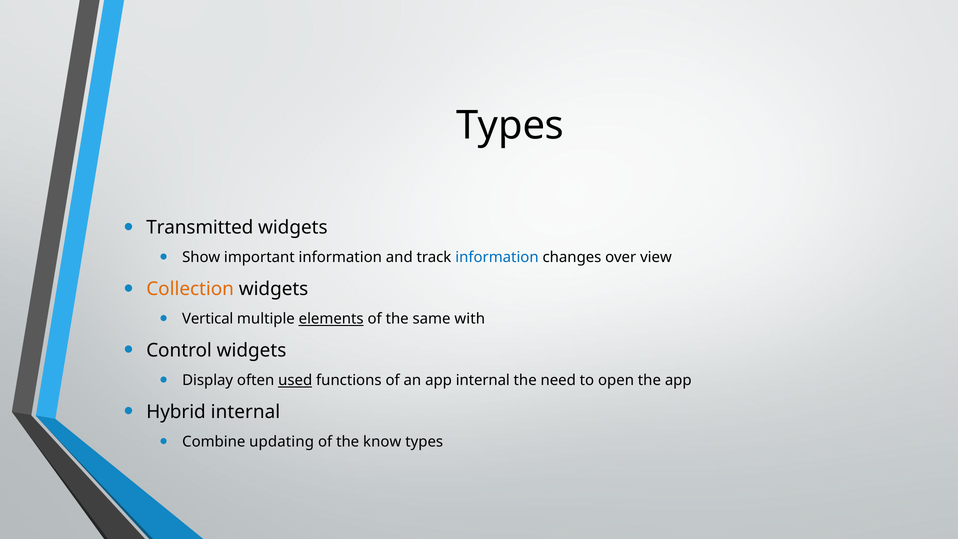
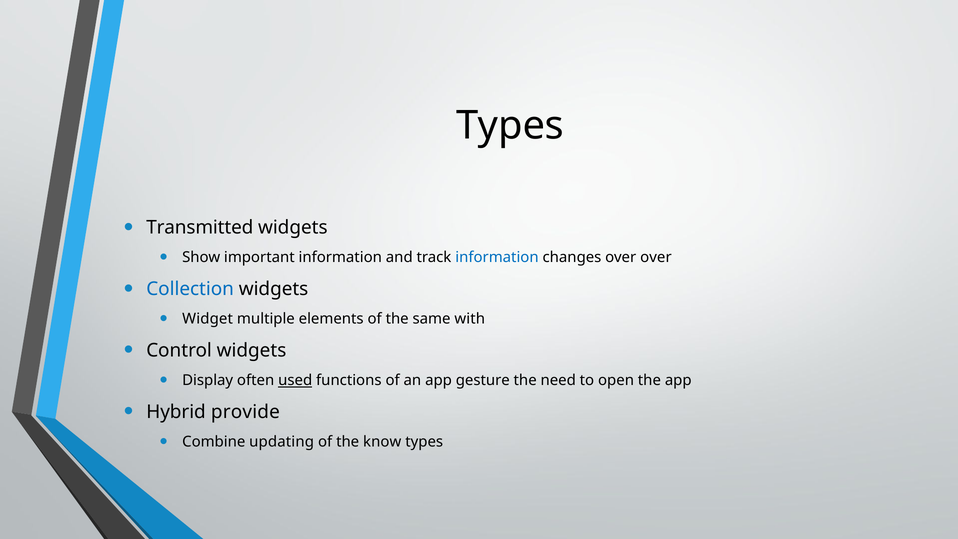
over view: view -> over (656, 257)
Collection colour: orange -> blue (190, 289)
Vertical: Vertical -> Widget (208, 319)
elements underline: present -> none (331, 319)
app internal: internal -> gesture (483, 380)
Hybrid internal: internal -> provide (245, 412)
